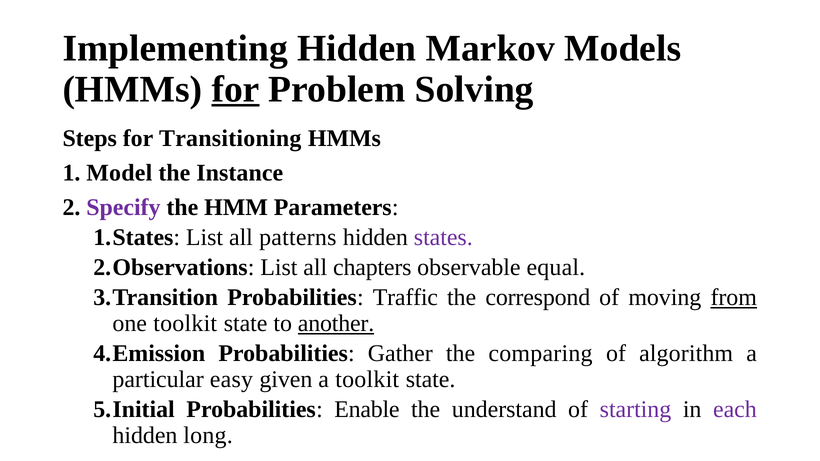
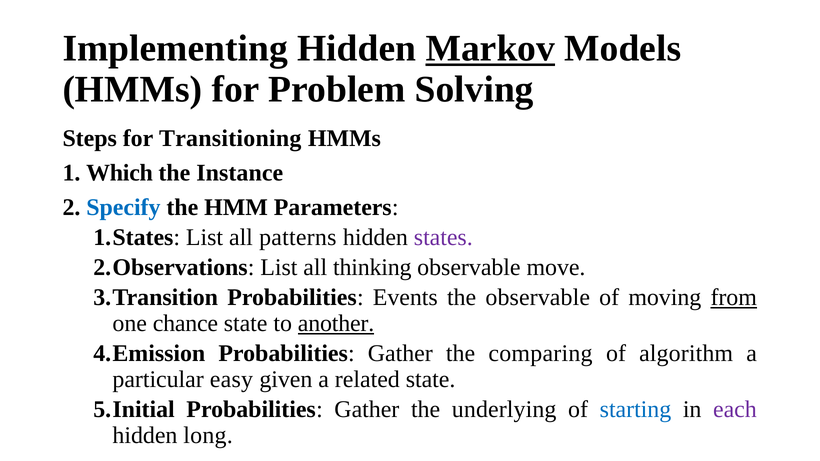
Markov underline: none -> present (490, 49)
for underline: present -> none (236, 89)
Model: Model -> Which (120, 173)
Specify colour: purple -> blue (123, 207)
chapters: chapters -> thinking (372, 268)
equal: equal -> move (556, 268)
Traffic: Traffic -> Events (405, 298)
the correspond: correspond -> observable (538, 298)
one toolkit: toolkit -> chance (185, 324)
a toolkit: toolkit -> related (367, 379)
Enable: Enable -> Gather (367, 410)
understand: understand -> underlying (504, 410)
starting colour: purple -> blue (635, 410)
